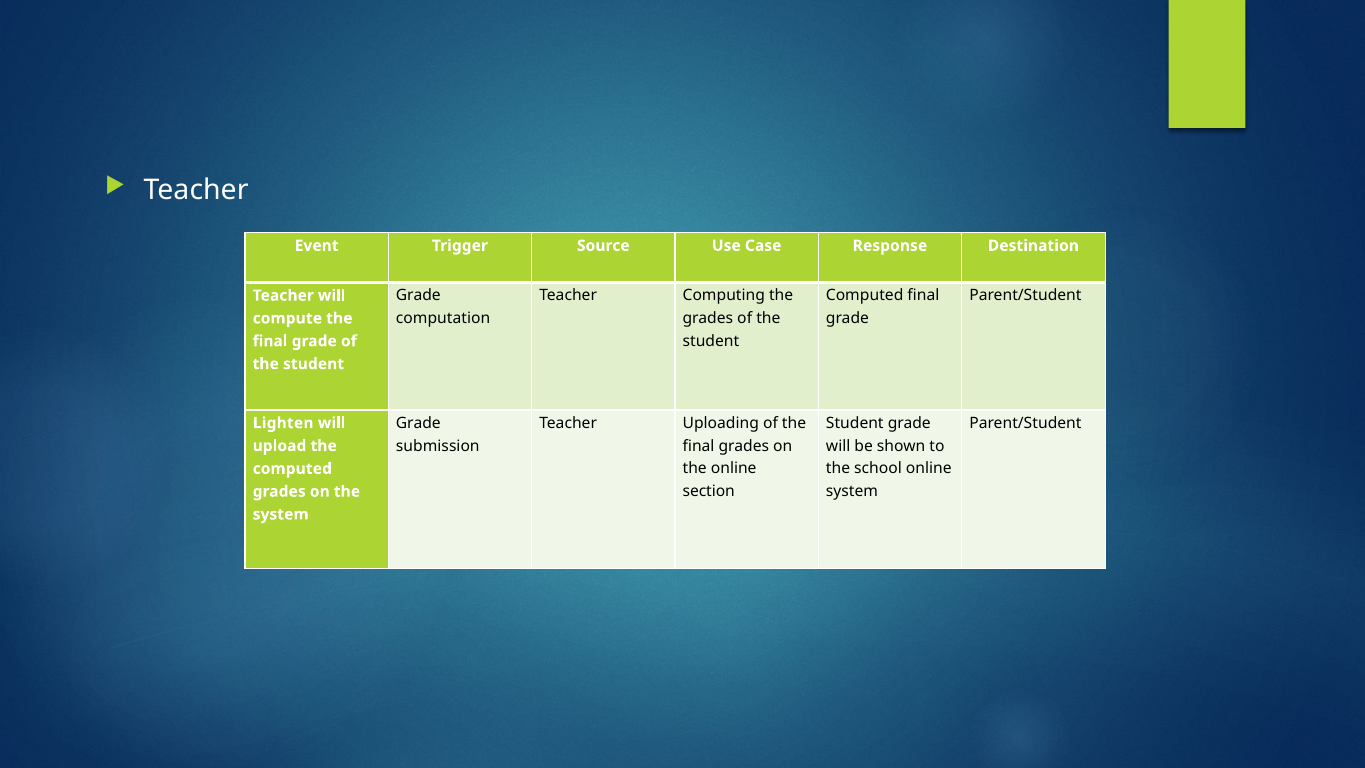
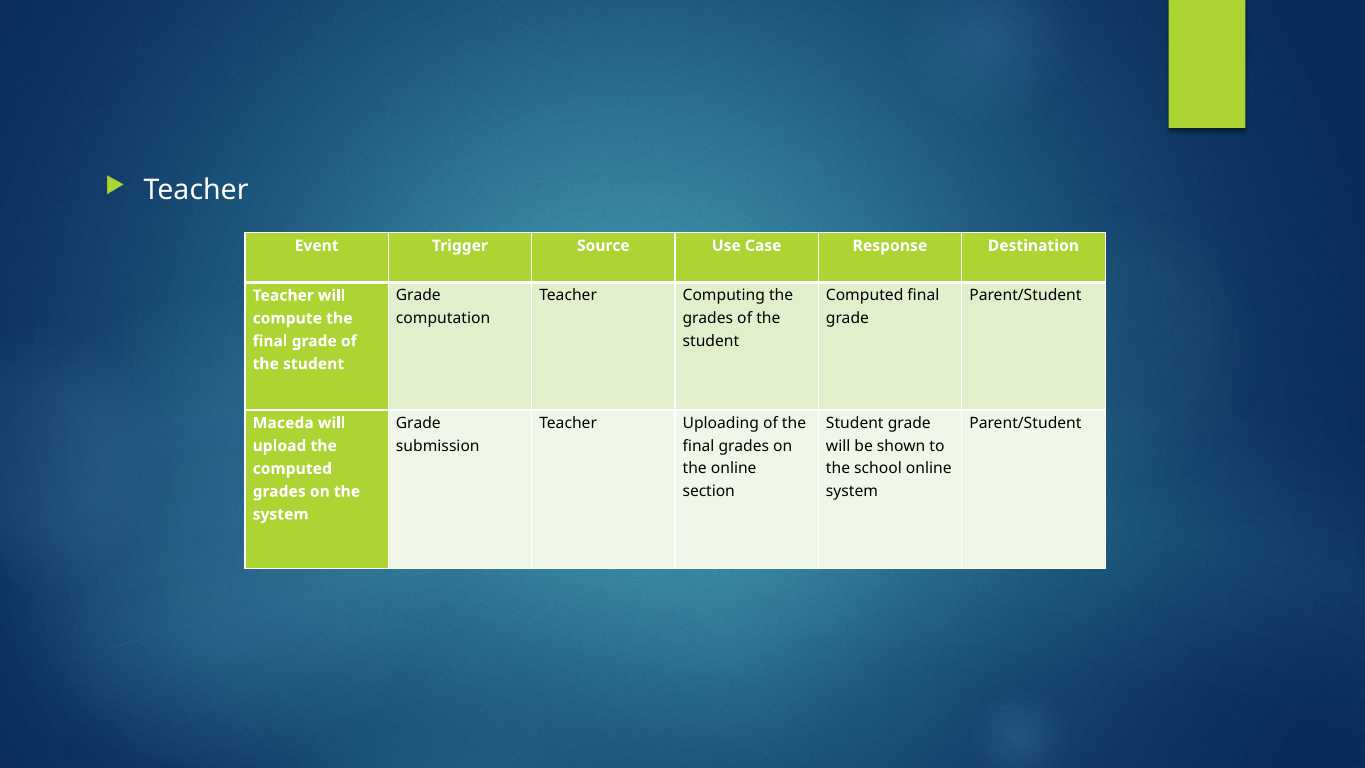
Lighten: Lighten -> Maceda (283, 423)
